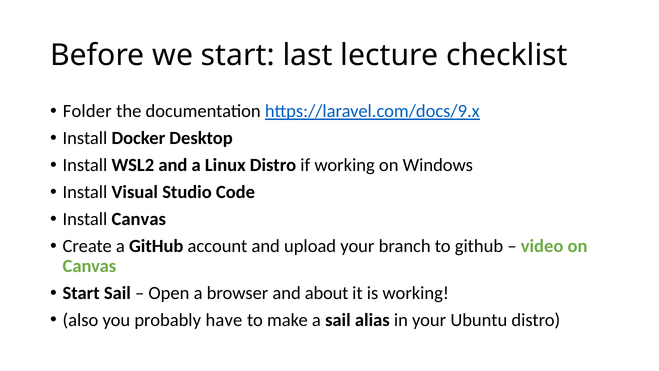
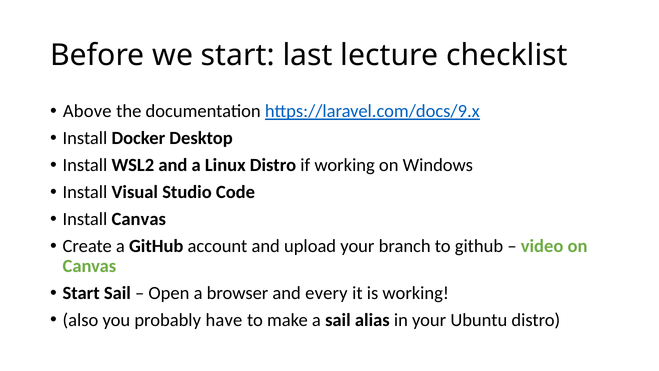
Folder: Folder -> Above (87, 111)
about: about -> every (326, 293)
